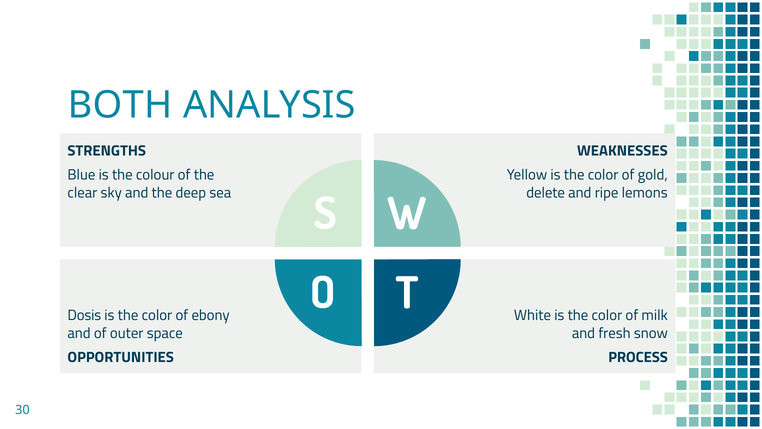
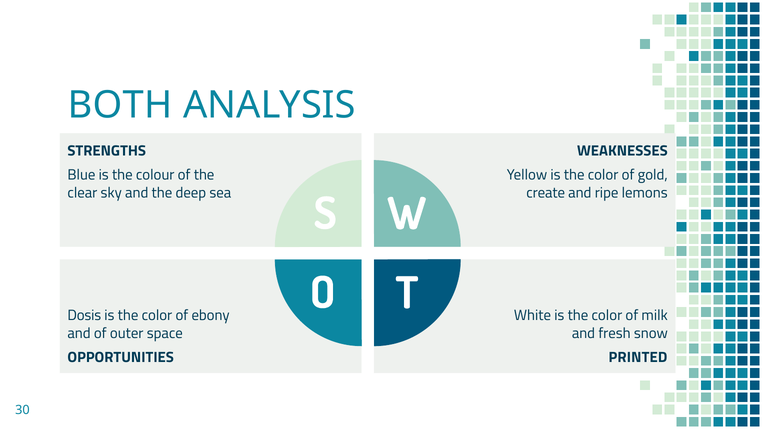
delete: delete -> create (546, 193)
PROCESS: PROCESS -> PRINTED (638, 357)
